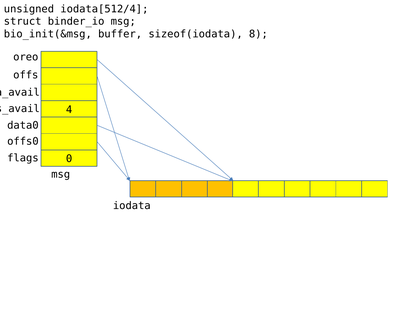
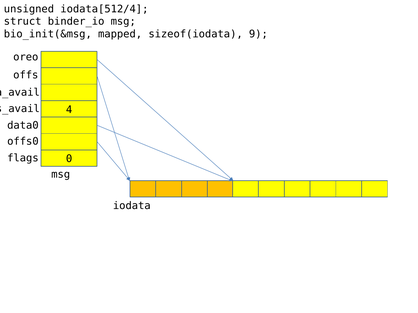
buffer: buffer -> mapped (120, 34)
8: 8 -> 9 (258, 34)
